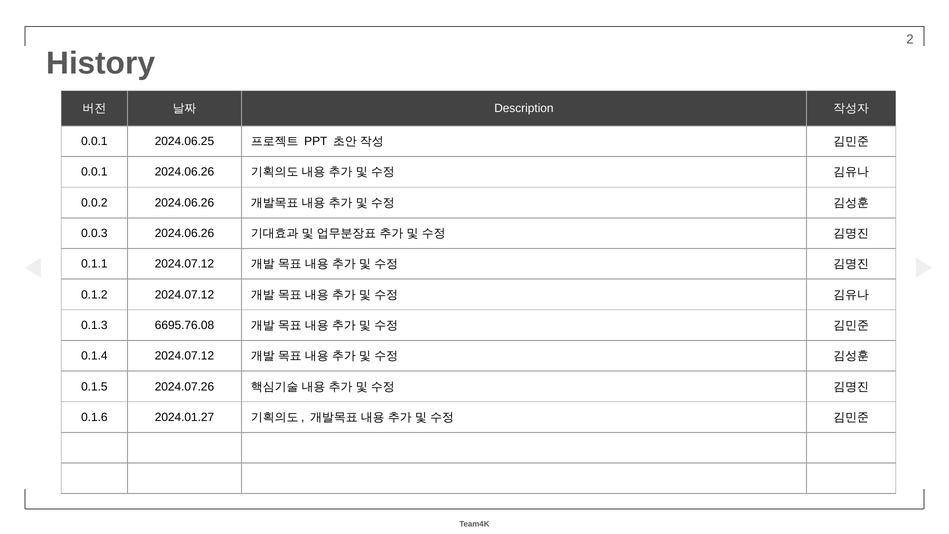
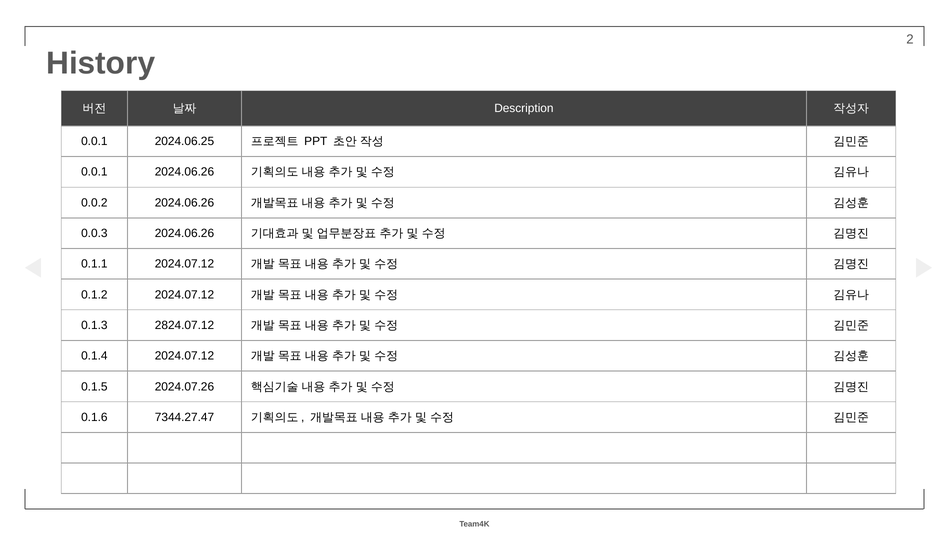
6695.76.08: 6695.76.08 -> 2824.07.12 (184, 325)
2024.01.27: 2024.01.27 -> 7344.27.47 (184, 417)
